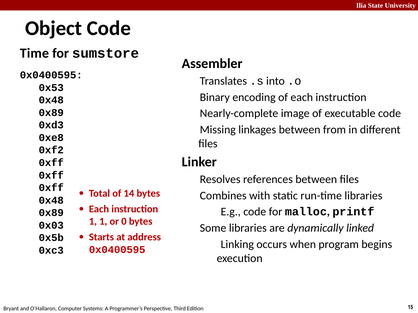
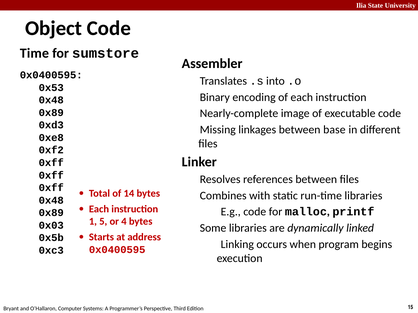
from: from -> base (334, 130)
1 1: 1 -> 5 (103, 222)
0: 0 -> 4 (124, 222)
